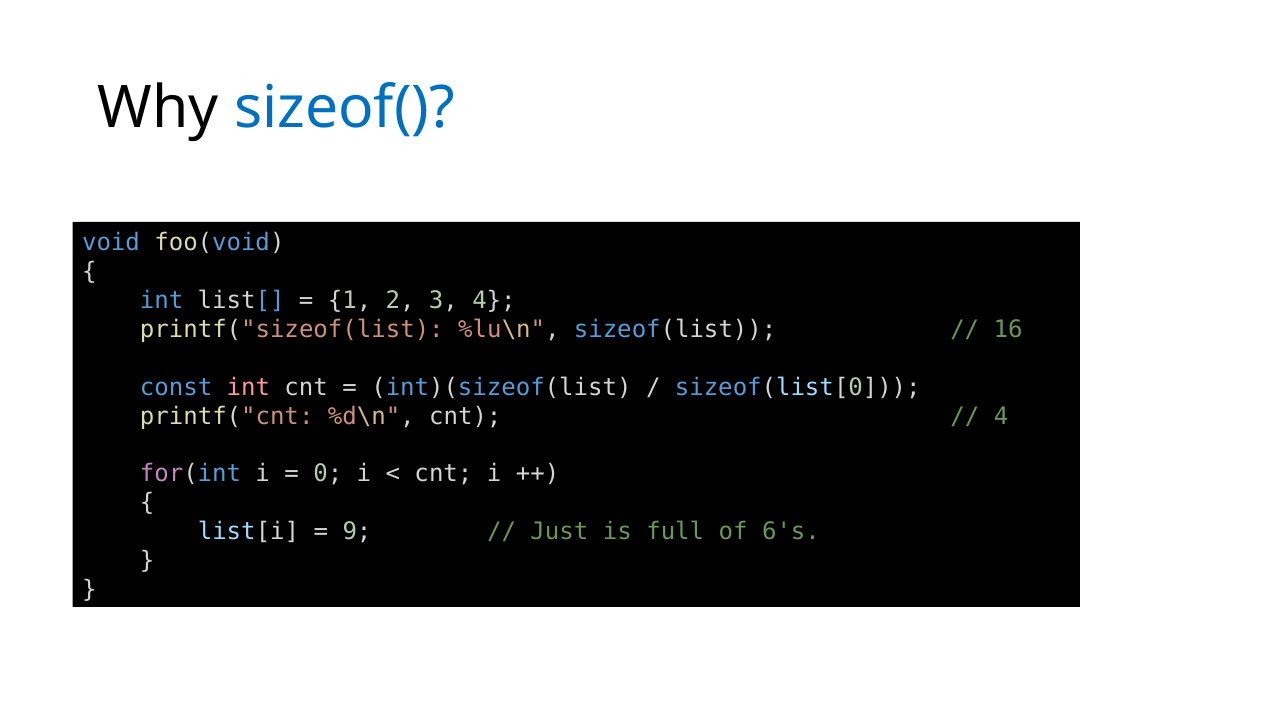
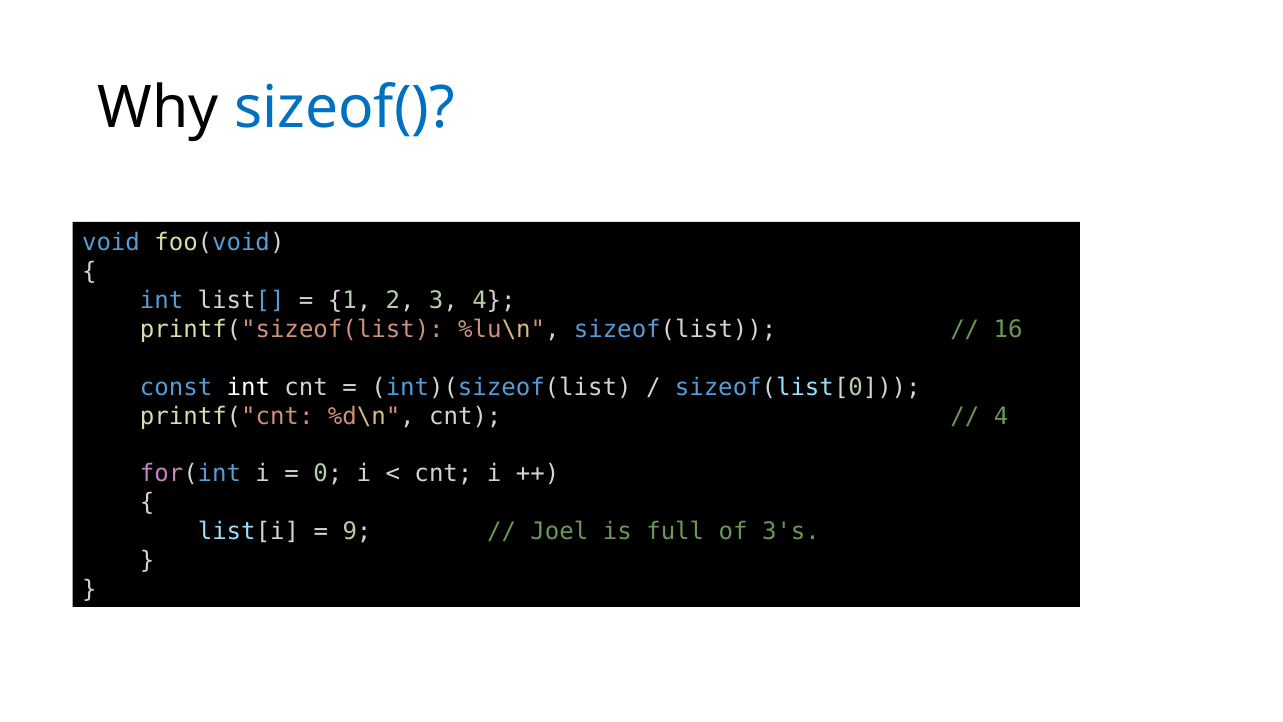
int colour: pink -> white (248, 387)
Just: Just -> Joel (559, 531)
6's: 6's -> 3's (791, 531)
